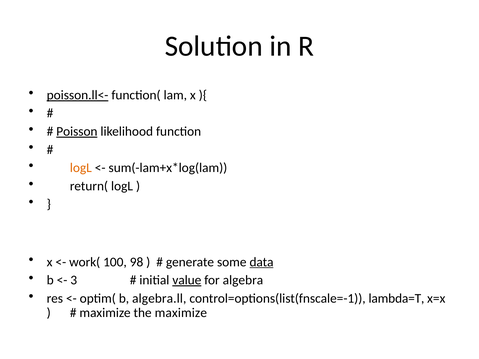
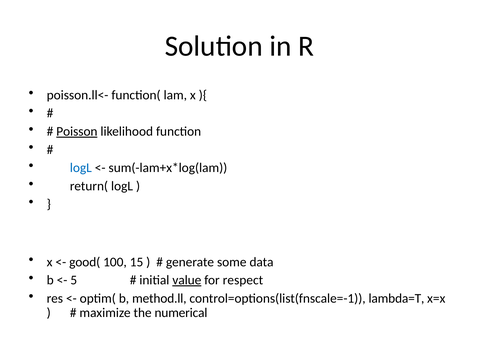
poisson.ll<- underline: present -> none (78, 95)
logL colour: orange -> blue (81, 168)
work(: work( -> good( (85, 262)
98: 98 -> 15 (136, 262)
data underline: present -> none (262, 262)
3: 3 -> 5 (74, 280)
algebra: algebra -> respect (243, 280)
algebra.ll: algebra.ll -> method.ll (159, 299)
the maximize: maximize -> numerical (181, 313)
